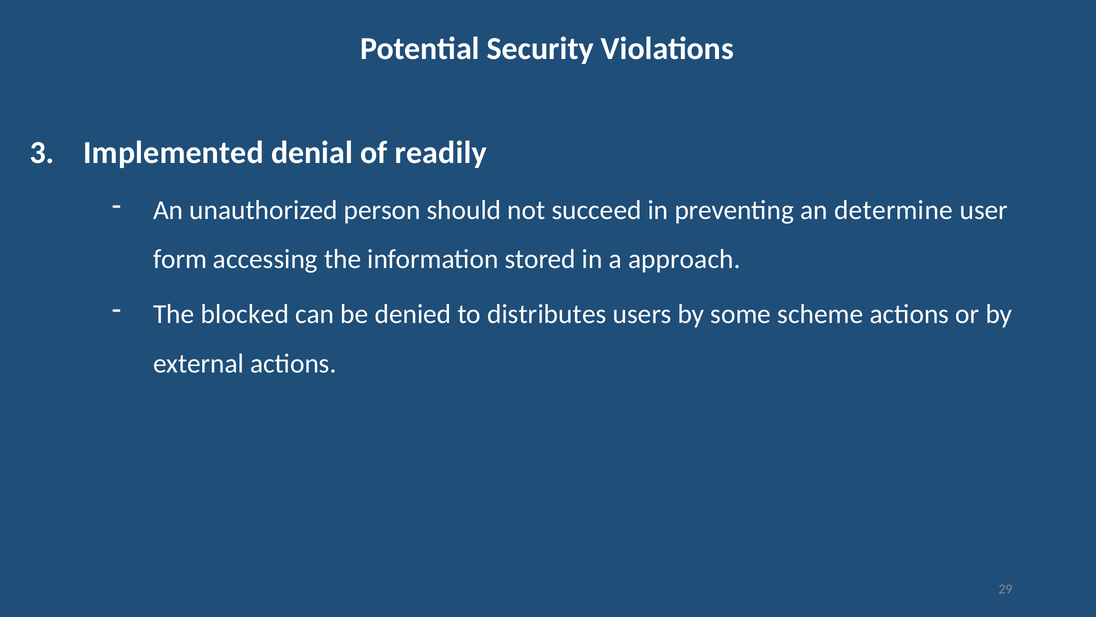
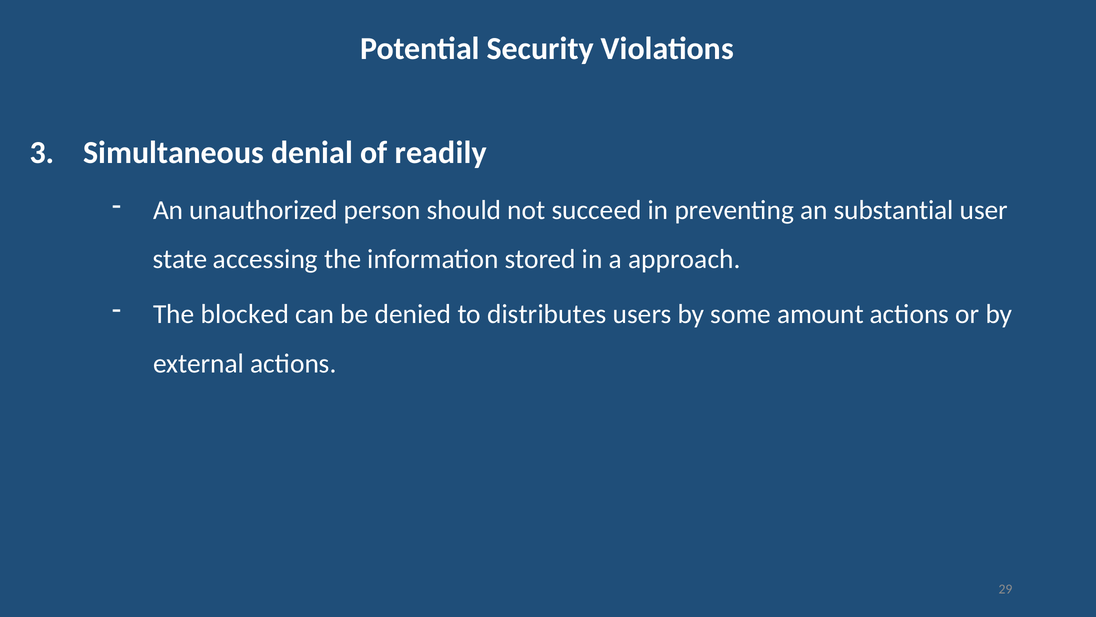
Implemented: Implemented -> Simultaneous (174, 152)
determine: determine -> substantial (894, 210)
form: form -> state (180, 259)
scheme: scheme -> amount (820, 314)
